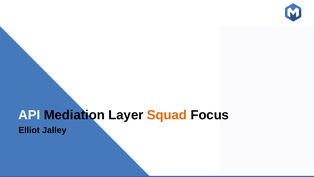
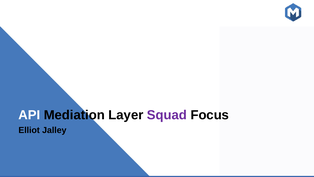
Squad colour: orange -> purple (167, 115)
